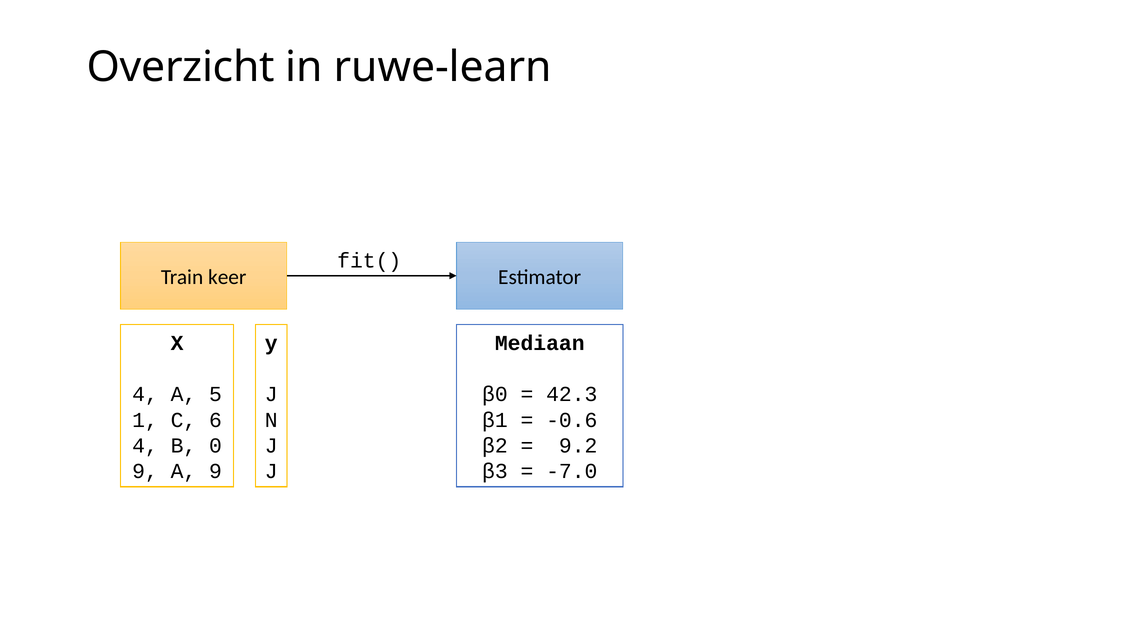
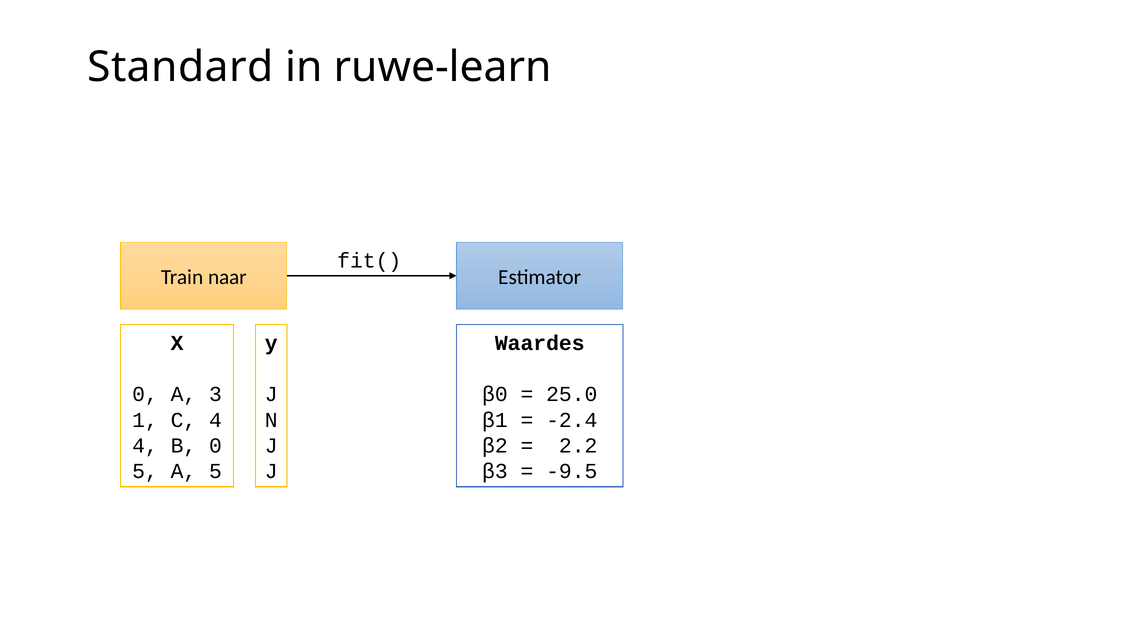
Overzicht: Overzicht -> Standard (180, 67)
keer: keer -> naar (227, 277)
Mediaan: Mediaan -> Waardes (540, 343)
4: 4 -> 0 (145, 394)
5: 5 -> 3 (215, 394)
42.3: 42.3 -> 25.0 (572, 394)
C 6: 6 -> 4 (215, 420)
-0.6: -0.6 -> -2.4 (572, 420)
9.2: 9.2 -> 2.2 (578, 445)
9: 9 -> 5 (145, 471)
A 9: 9 -> 5 (215, 471)
-7.0: -7.0 -> -9.5 (572, 471)
